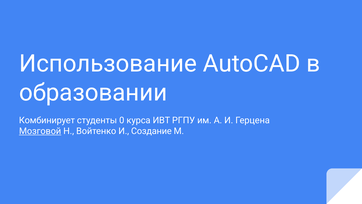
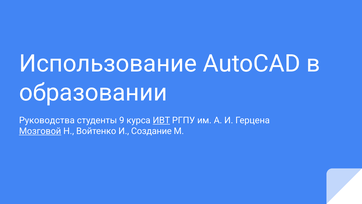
Комбинирует: Комбинирует -> Руководства (47, 120)
0: 0 -> 9 (122, 120)
ИВТ underline: none -> present (161, 120)
